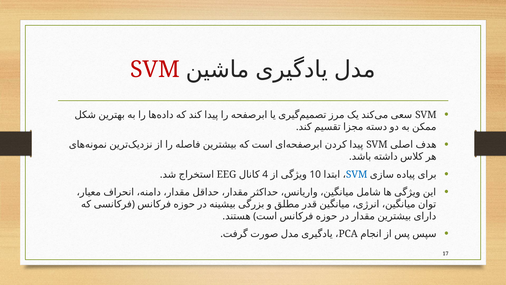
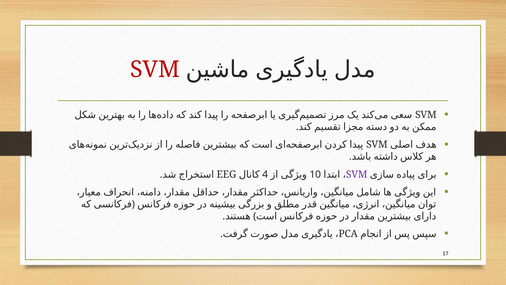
SVM colour: blue -> purple (357, 174)
